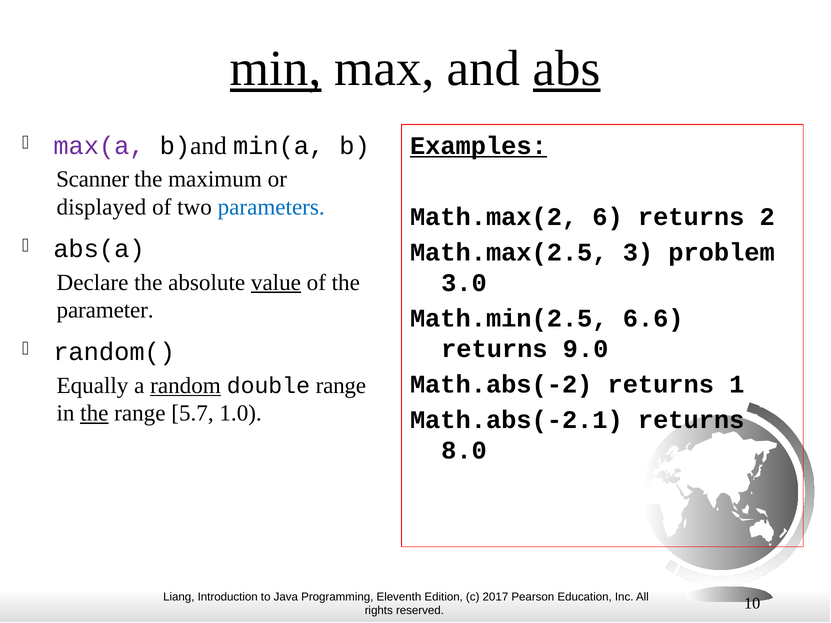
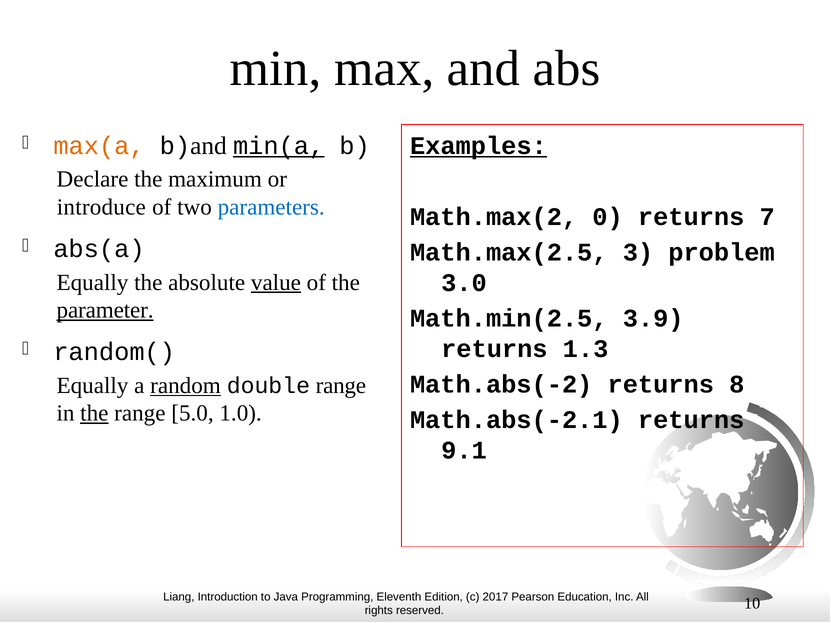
min underline: present -> none (276, 68)
abs underline: present -> none (567, 68)
max(a colour: purple -> orange (99, 146)
min(a underline: none -> present (279, 146)
Scanner: Scanner -> Declare (92, 179)
displayed: displayed -> introduce (101, 207)
6: 6 -> 0 (608, 217)
2: 2 -> 7 (767, 217)
Declare: Declare -> Equally (92, 283)
parameter underline: none -> present (105, 310)
6.6: 6.6 -> 3.9 (653, 318)
9.0: 9.0 -> 1.3 (586, 349)
1: 1 -> 8 (737, 384)
5.7: 5.7 -> 5.0 (193, 413)
8.0: 8.0 -> 9.1 (464, 450)
